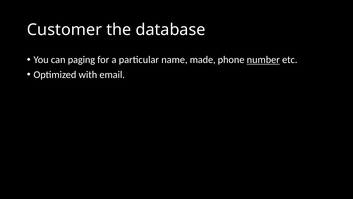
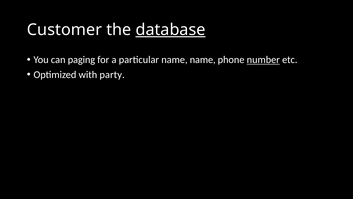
database underline: none -> present (170, 30)
name made: made -> name (203, 60)
email: email -> party (112, 74)
